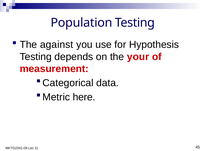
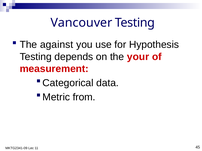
Population: Population -> Vancouver (81, 23)
here: here -> from (84, 97)
